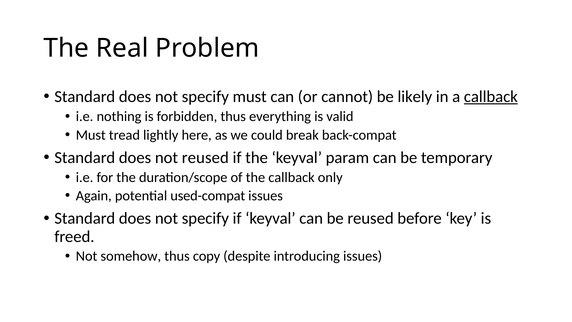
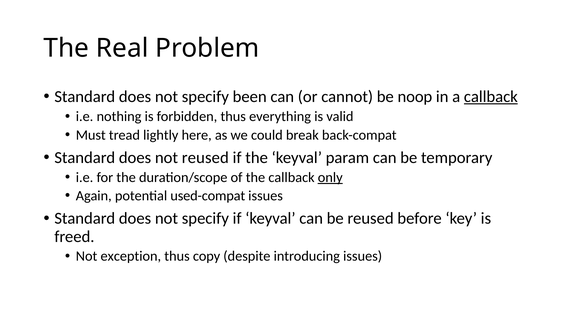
specify must: must -> been (250, 97)
likely: likely -> noop (415, 97)
only underline: none -> present (330, 177)
somehow: somehow -> exception (131, 256)
